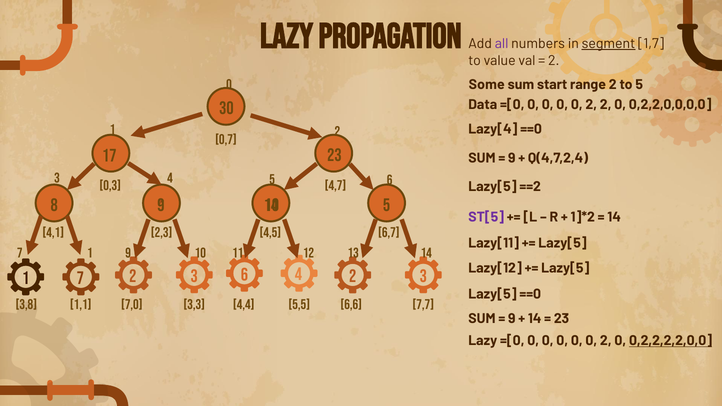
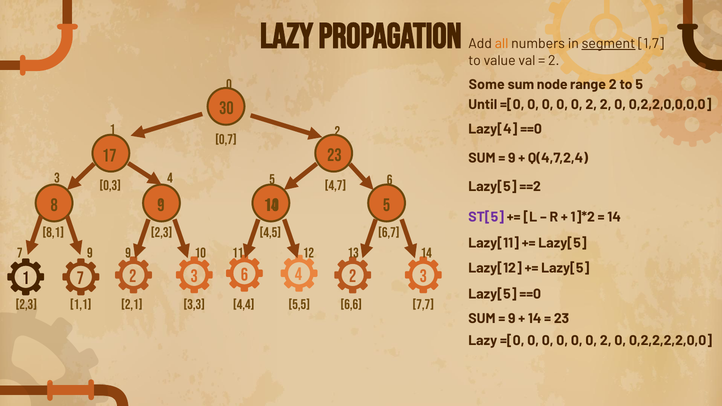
all colour: purple -> orange (502, 44)
start: start -> node (552, 85)
Data: Data -> Until (483, 105)
4,1: 4,1 -> 8,1 (53, 233)
7 1: 1 -> 9 (90, 253)
3,8: 3,8 -> 2,3 (26, 305)
7,0: 7,0 -> 2,1 (132, 305)
0,2,2,2,2,0,0 underline: present -> none (671, 341)
